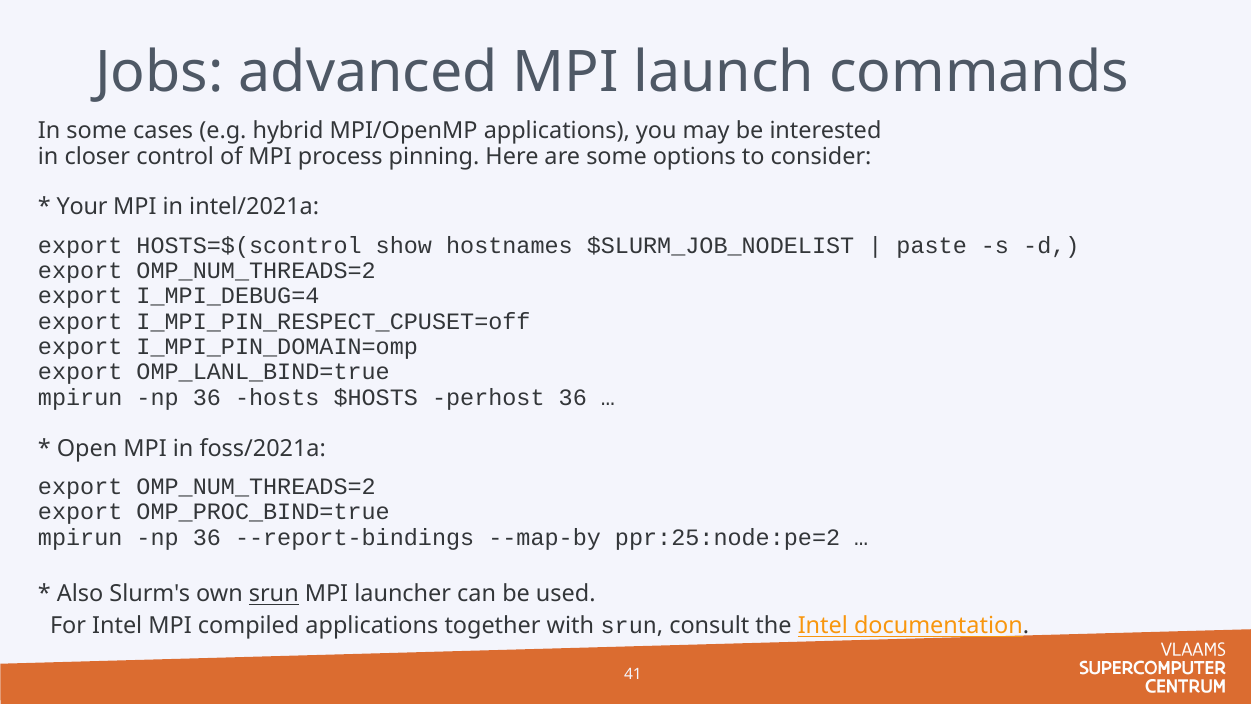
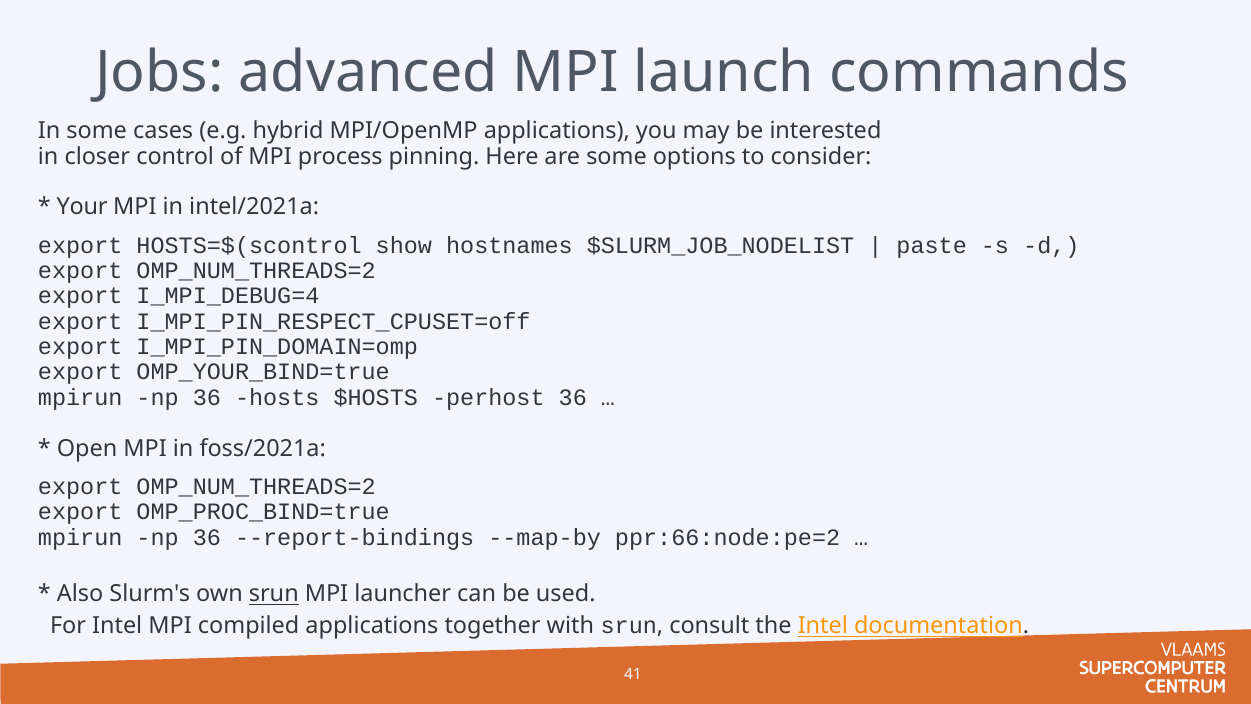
OMP_LANL_BIND=true: OMP_LANL_BIND=true -> OMP_YOUR_BIND=true (263, 372)
ppr:25:node:pe=2: ppr:25:node:pe=2 -> ppr:66:node:pe=2 (728, 537)
